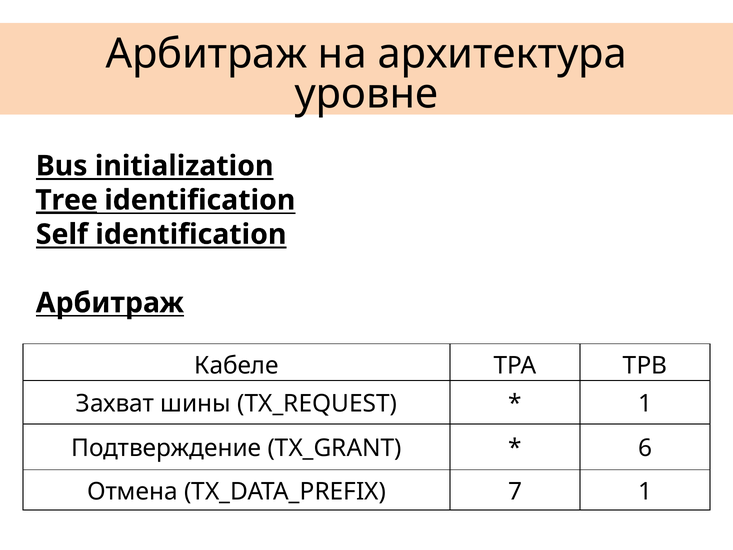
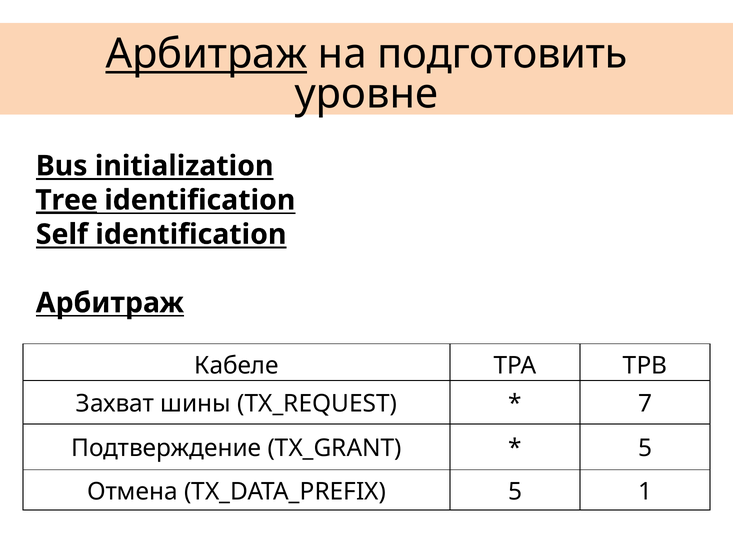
Арбитраж underline: none -> present (206, 54)
архитектура: архитектура -> подготовить (503, 54)
1: 1 -> 7 (645, 403)
6: 6 -> 5 (645, 448)
7: 7 -> 5 (515, 491)
